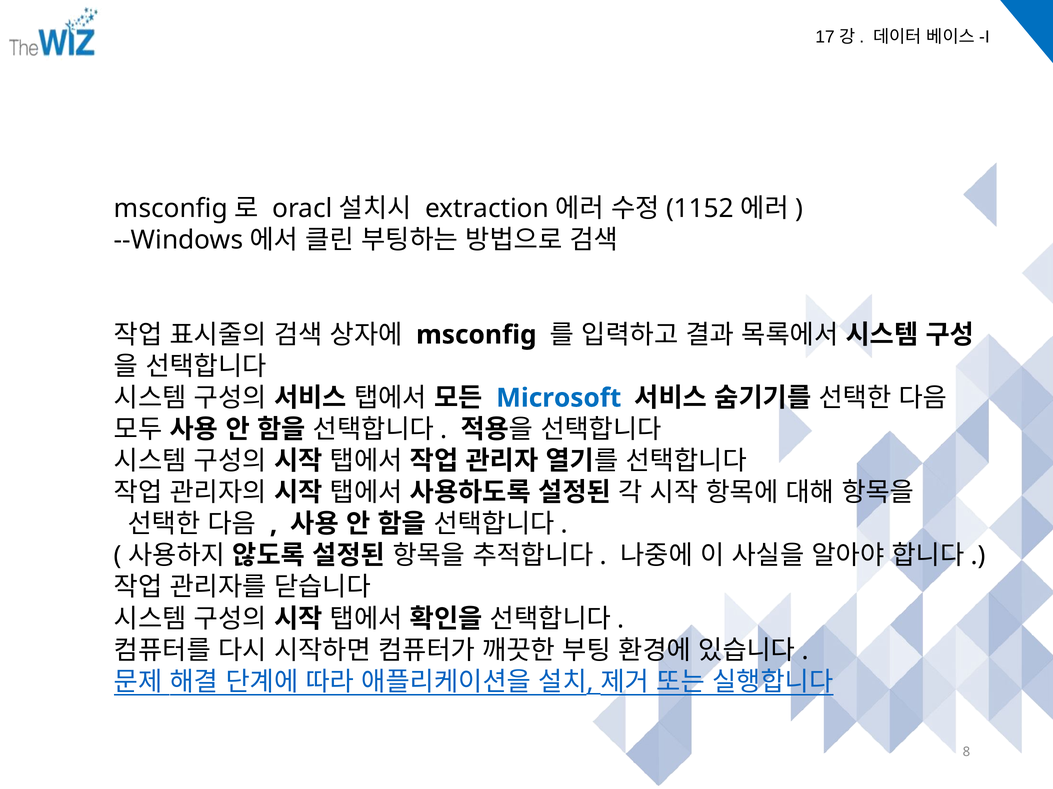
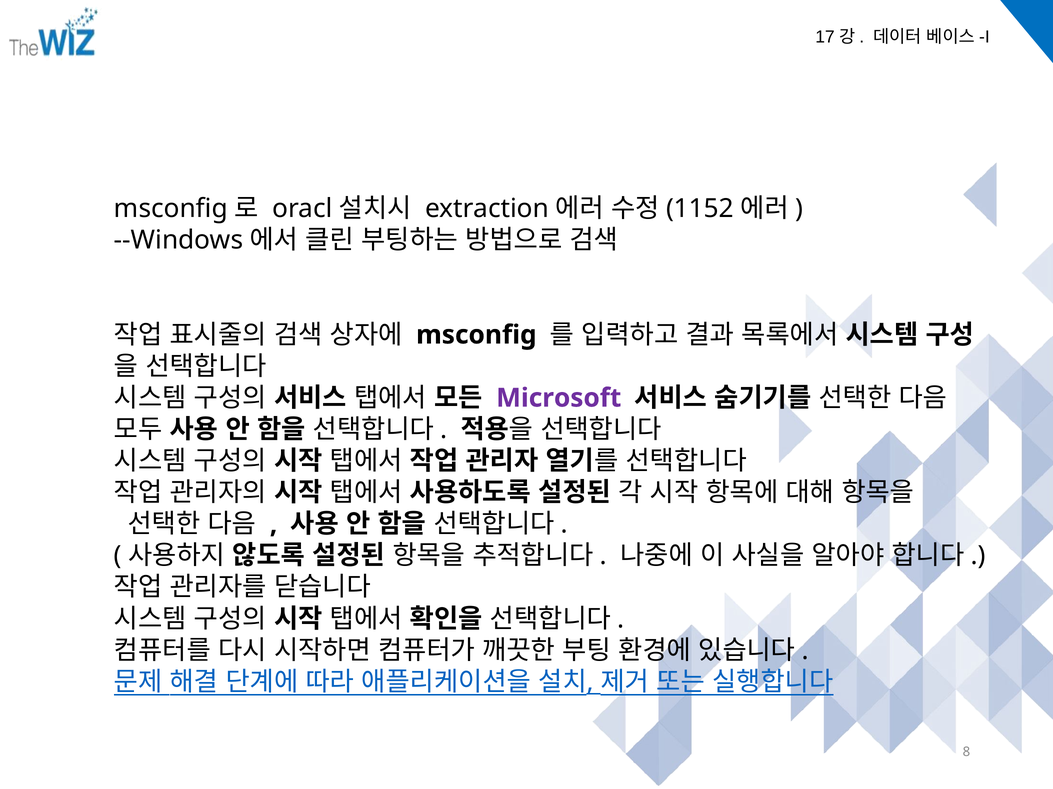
Microsoft colour: blue -> purple (559, 398)
